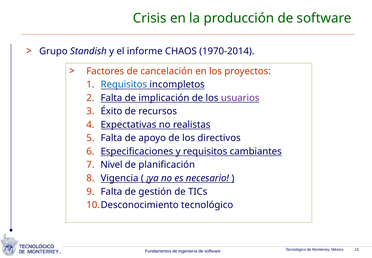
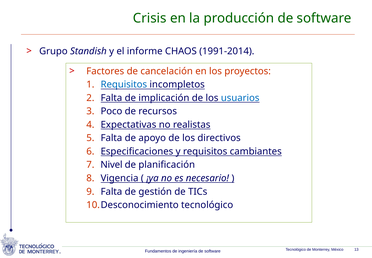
1970-2014: 1970-2014 -> 1991-2014 (227, 51)
usuarios colour: purple -> blue (240, 98)
Éxito: Éxito -> Poco (111, 111)
